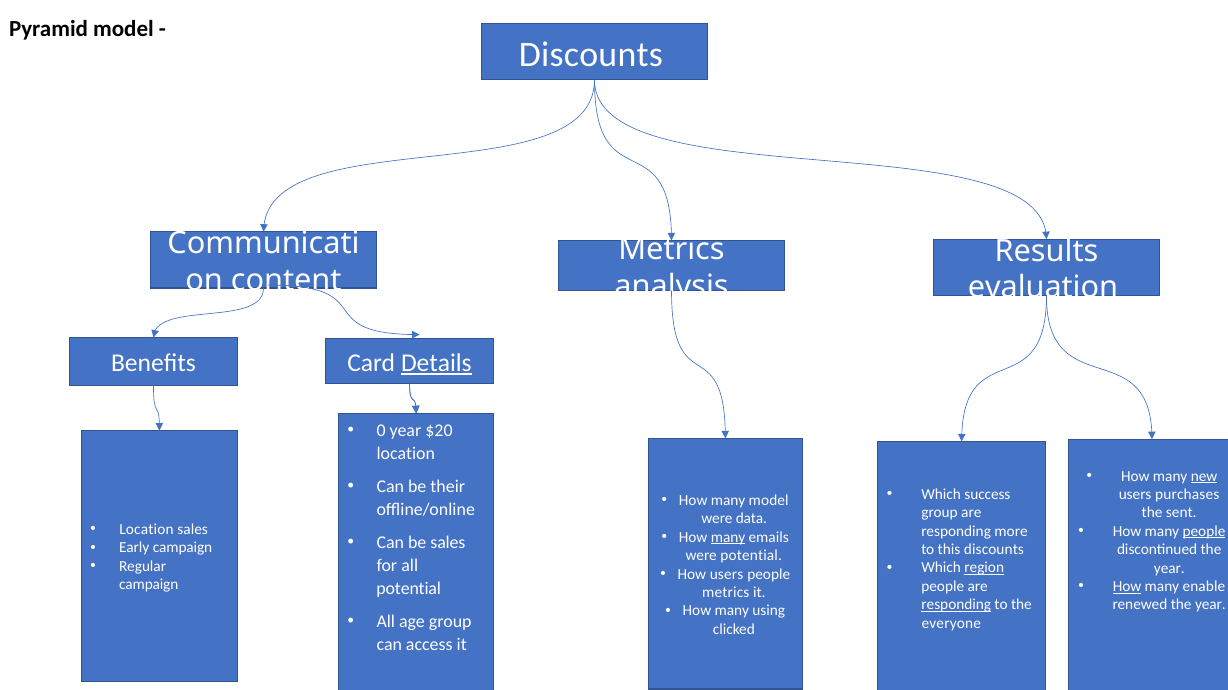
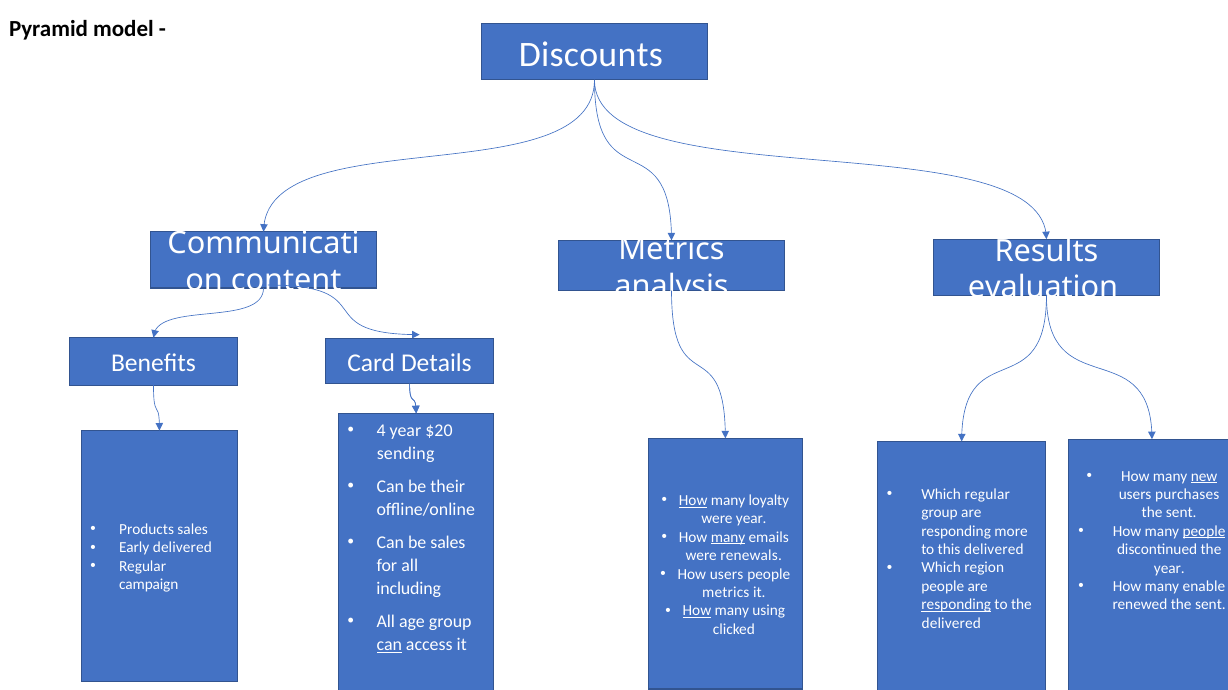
Details underline: present -> none (436, 363)
0: 0 -> 4 (381, 431)
location: location -> sending (406, 454)
Which success: success -> regular (987, 495)
How underline: none -> present (693, 501)
many model: model -> loyalty (769, 501)
were data: data -> year (751, 519)
Location: Location -> Products (147, 530)
Early campaign: campaign -> delivered (182, 548)
this discounts: discounts -> delivered (994, 550)
were potential: potential -> renewals (751, 556)
region underline: present -> none (984, 568)
How underline: present -> none (1127, 587)
potential: potential -> including (409, 589)
renewed the year: year -> sent (1210, 605)
How underline: none -> present (697, 611)
everyone: everyone -> delivered (951, 624)
can underline: none -> present (389, 645)
